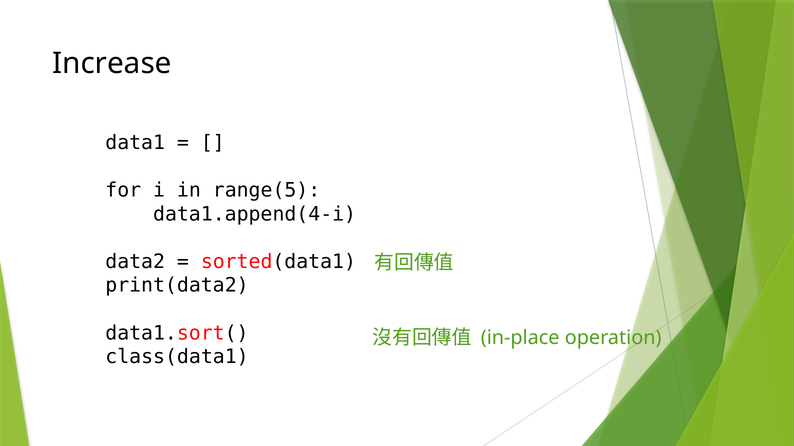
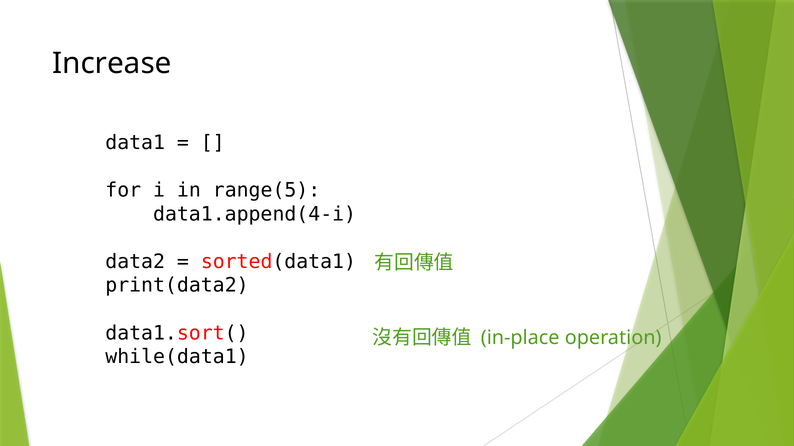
class(data1: class(data1 -> while(data1 (177, 357)
